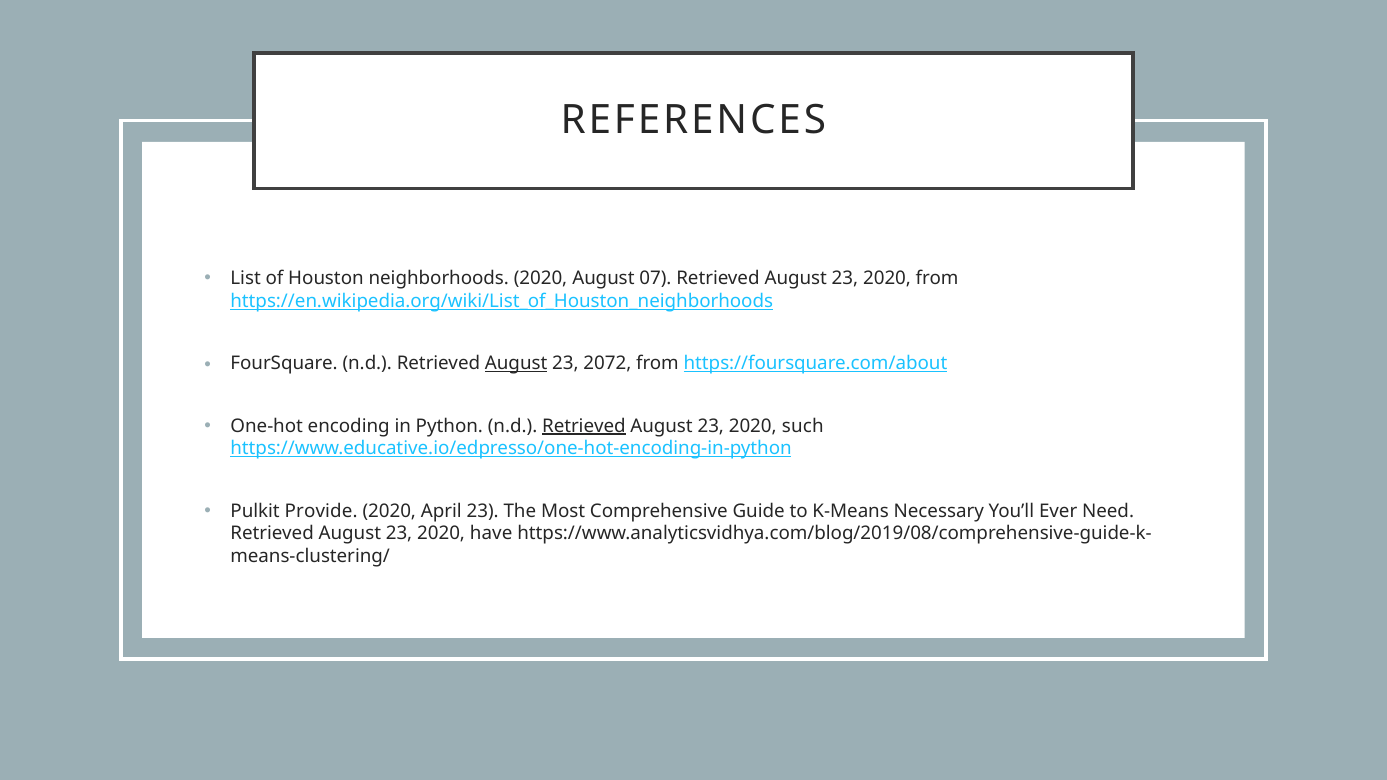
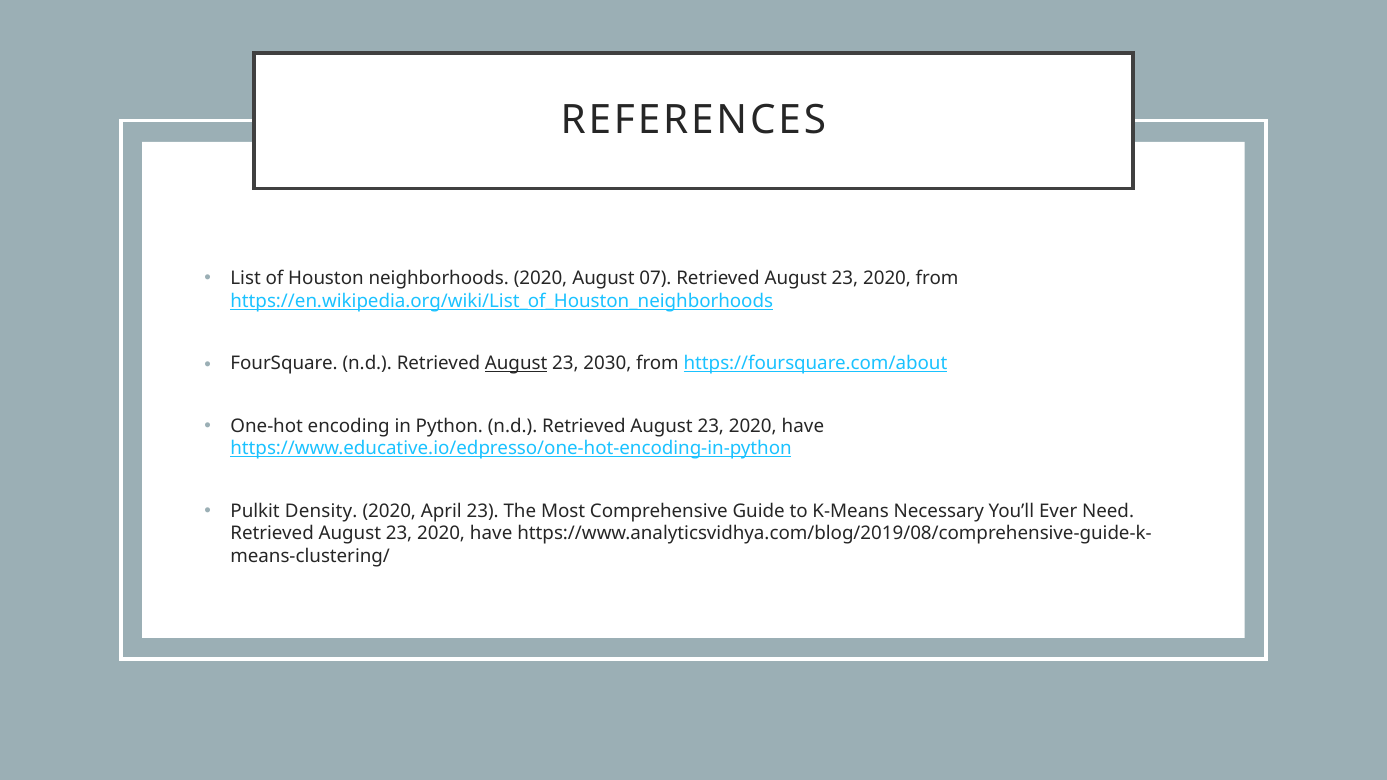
2072: 2072 -> 2030 (607, 364)
Retrieved underline: present -> none (584, 426)
such: such -> have (803, 426)
Provide: Provide -> Density (321, 511)
